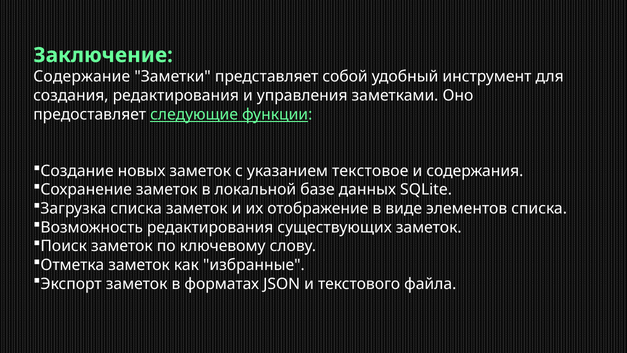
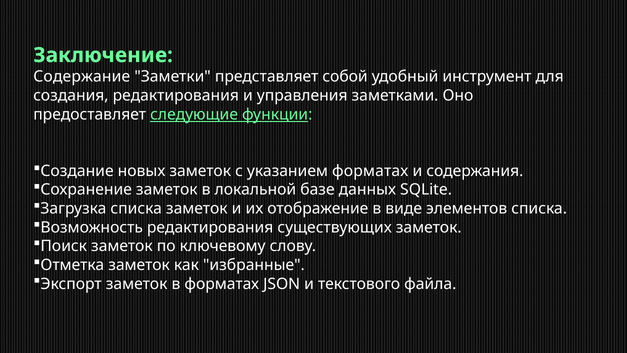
указанием текстовое: текстовое -> форматах (370, 171)
